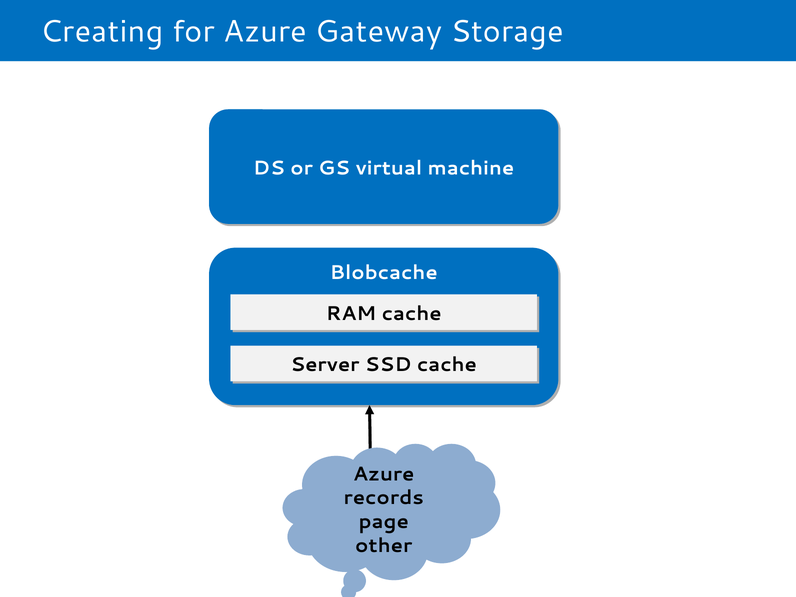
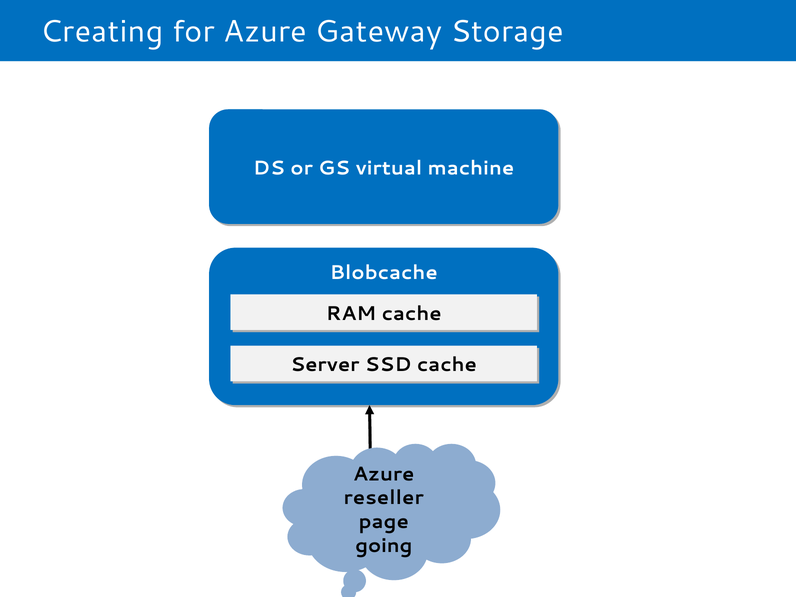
records: records -> reseller (384, 498)
other: other -> going (384, 546)
